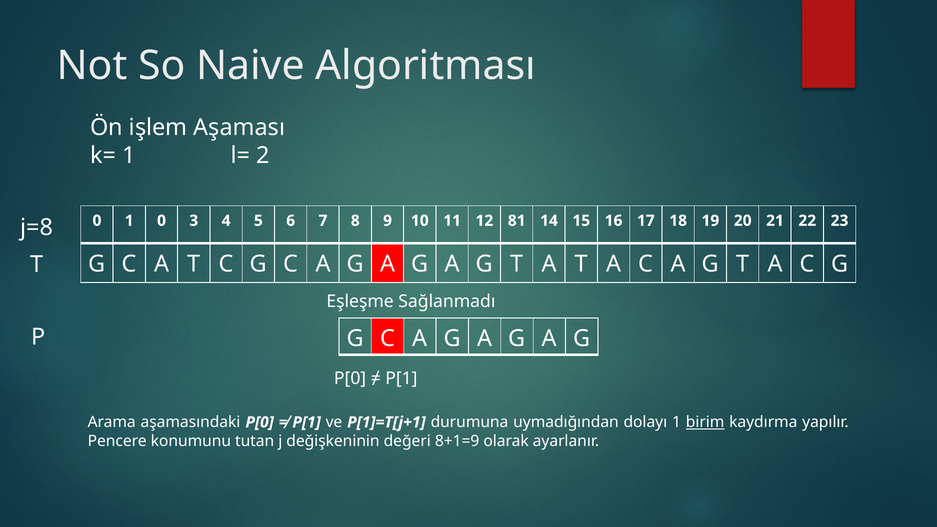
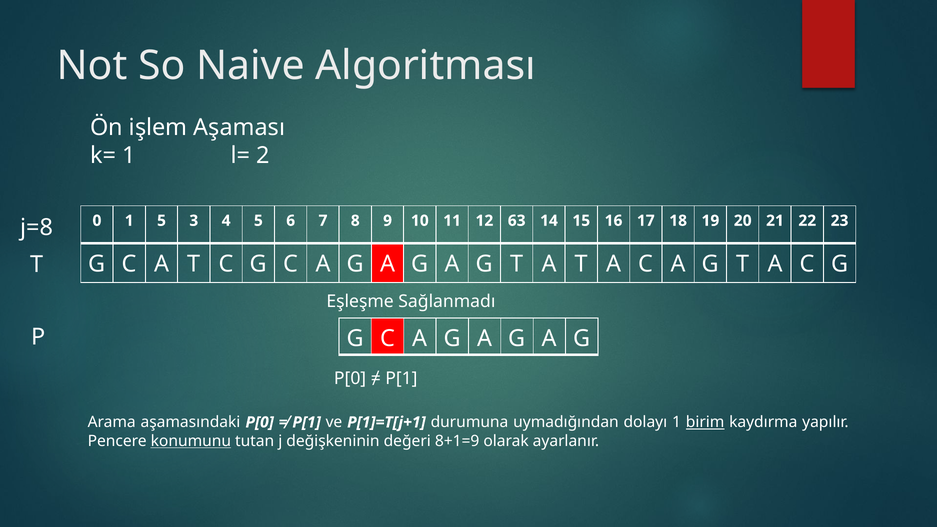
1 0: 0 -> 5 (162, 221)
81: 81 -> 63 (517, 221)
konumunu underline: none -> present (191, 441)
